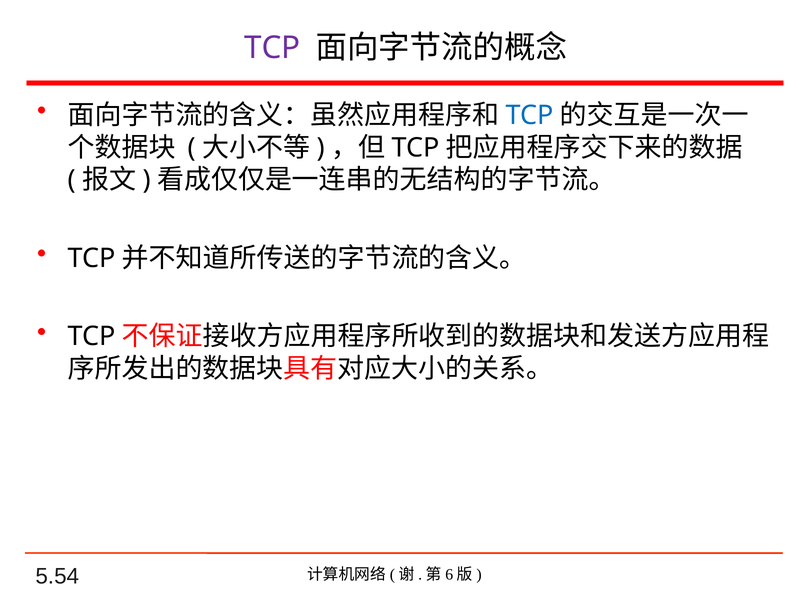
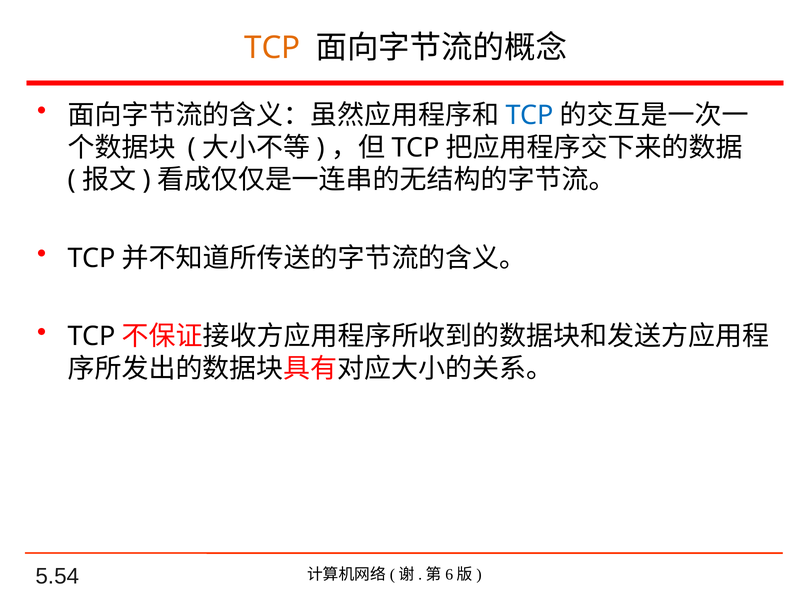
TCP colour: purple -> orange (272, 48)
